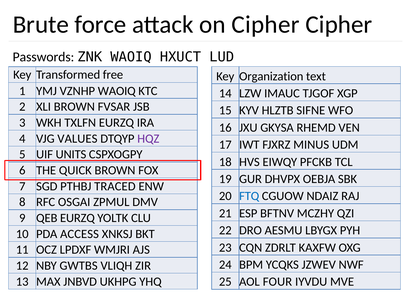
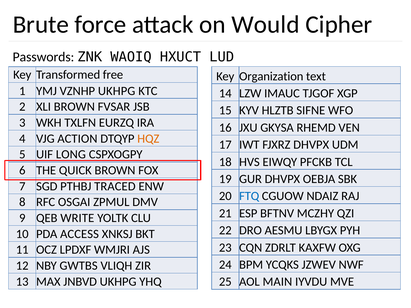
on Cipher: Cipher -> Would (266, 25)
VZNHP WAOIQ: WAOIQ -> UKHPG (117, 91)
VALUES: VALUES -> ACTION (77, 139)
HQZ colour: purple -> orange (148, 139)
FJXRZ MINUS: MINUS -> DHVPX (311, 145)
UNITS: UNITS -> LONG (71, 155)
QEB EURZQ: EURZQ -> WRITE (77, 218)
FOUR: FOUR -> MAIN (277, 282)
